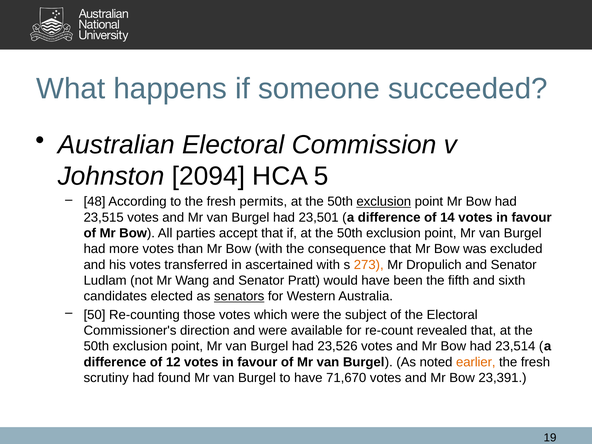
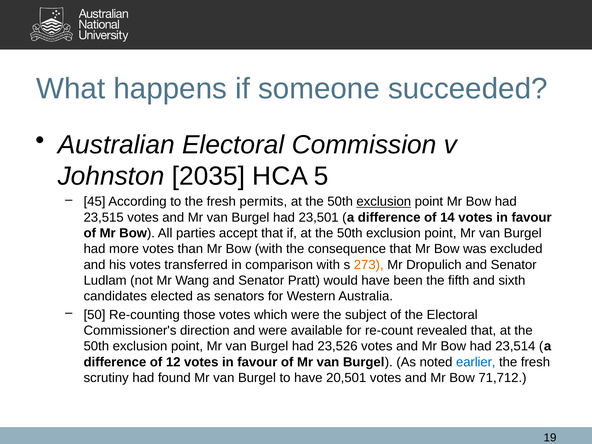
2094: 2094 -> 2035 (208, 176)
48: 48 -> 45 (95, 202)
ascertained: ascertained -> comparison (279, 265)
senators underline: present -> none (239, 296)
earlier colour: orange -> blue (476, 362)
71,670: 71,670 -> 20,501 (346, 378)
23,391: 23,391 -> 71,712 (502, 378)
